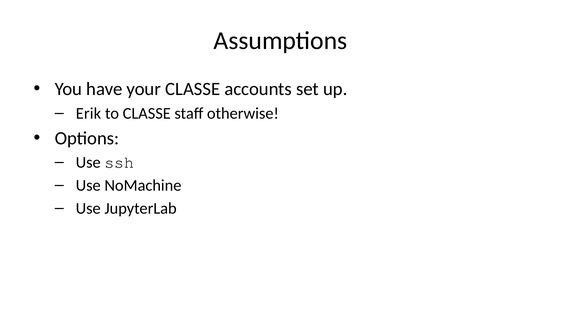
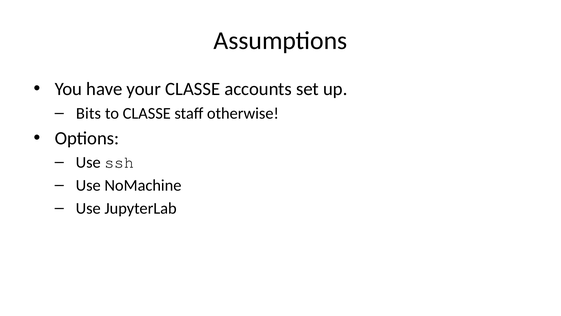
Erik: Erik -> Bits (88, 113)
